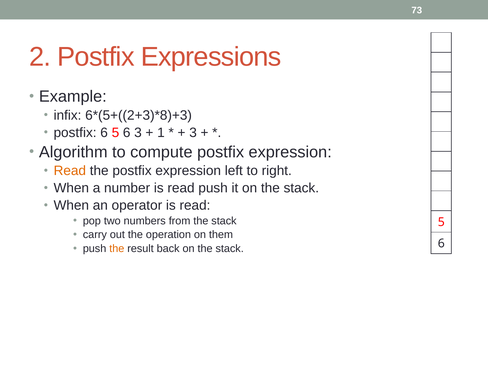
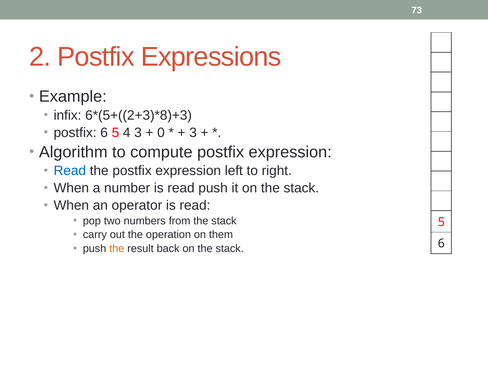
6 5 6: 6 -> 4 (127, 133)
1: 1 -> 0 (161, 133)
Read colour: orange -> blue (70, 171)
